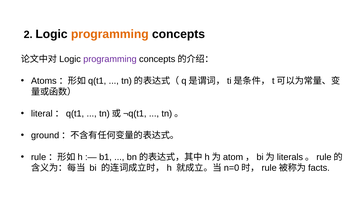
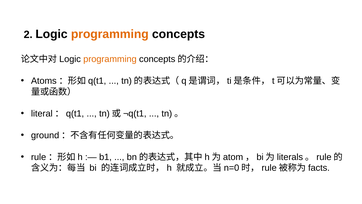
programming colour: purple -> orange (110, 59)
